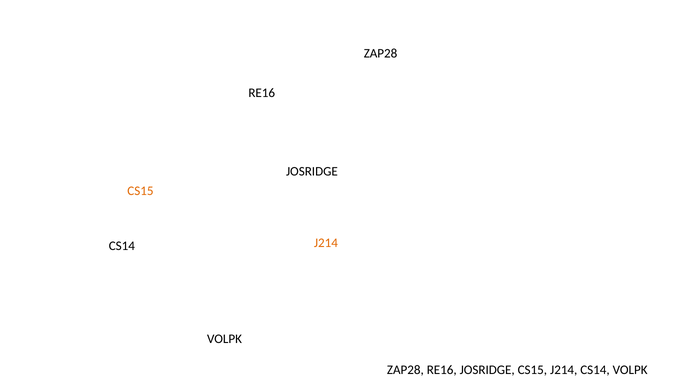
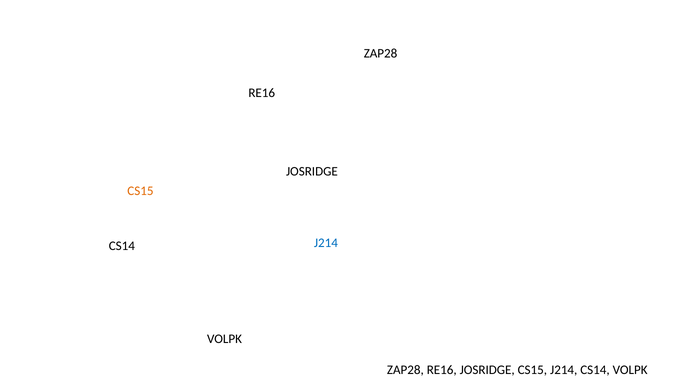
J214 colour: orange -> blue (326, 243)
